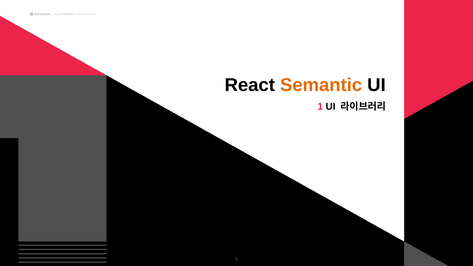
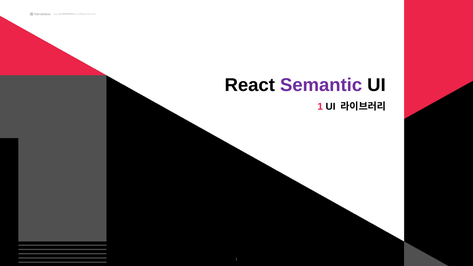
Semantic colour: orange -> purple (321, 85)
